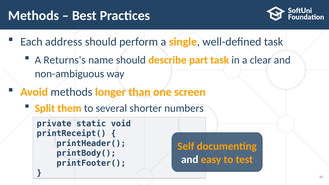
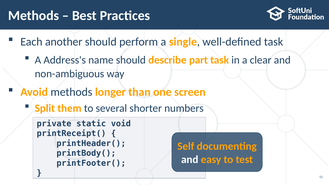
address: address -> another (64, 42)
Returns's: Returns's -> Address's (65, 60)
